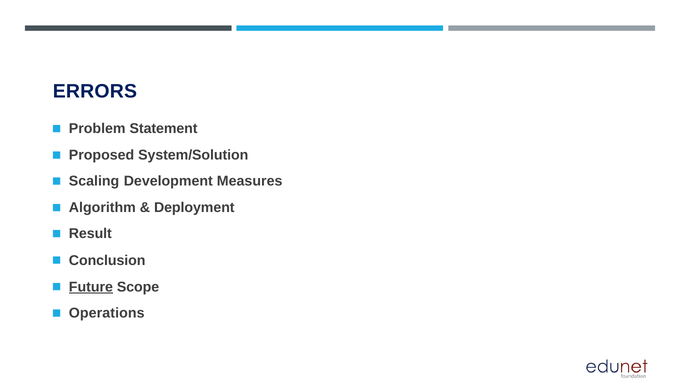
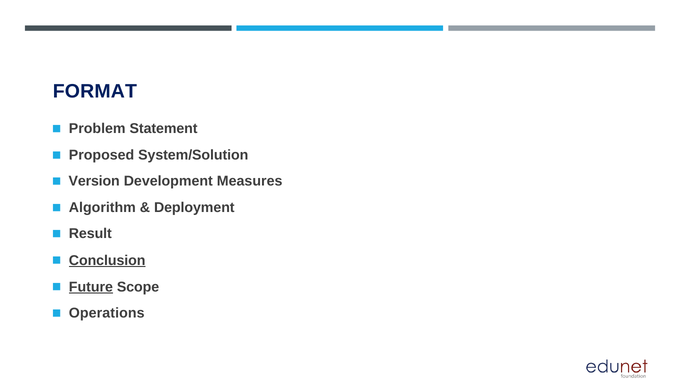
ERRORS: ERRORS -> FORMAT (95, 92)
Scaling: Scaling -> Version (94, 181)
Conclusion underline: none -> present (107, 261)
